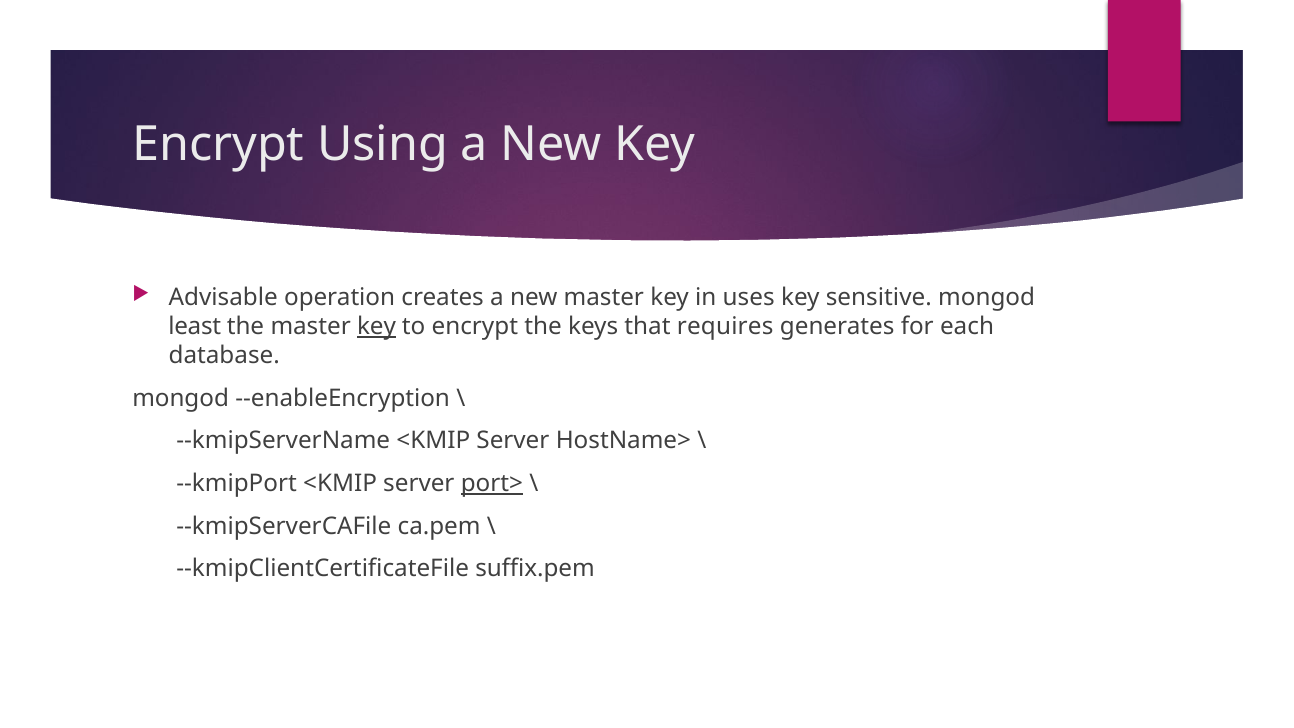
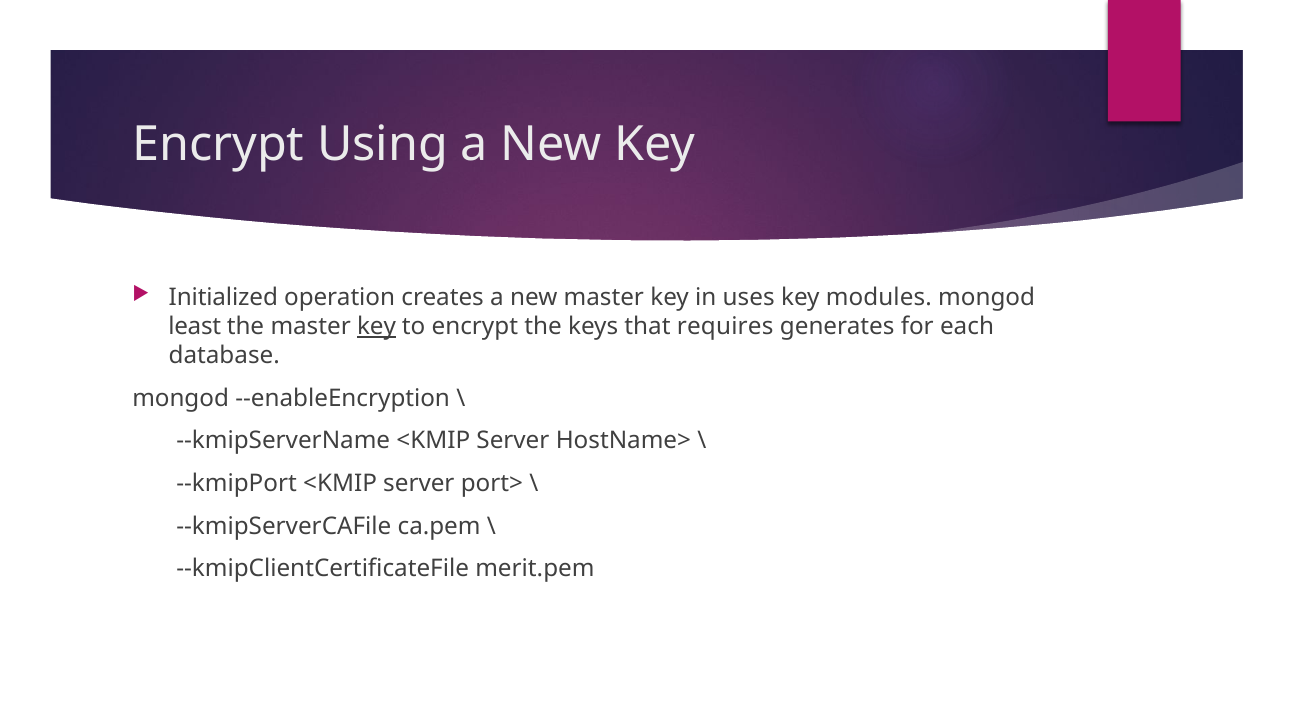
Advisable: Advisable -> Initialized (223, 297)
sensitive: sensitive -> modules (879, 297)
port> underline: present -> none (492, 483)
suffix.pem: suffix.pem -> merit.pem (535, 569)
